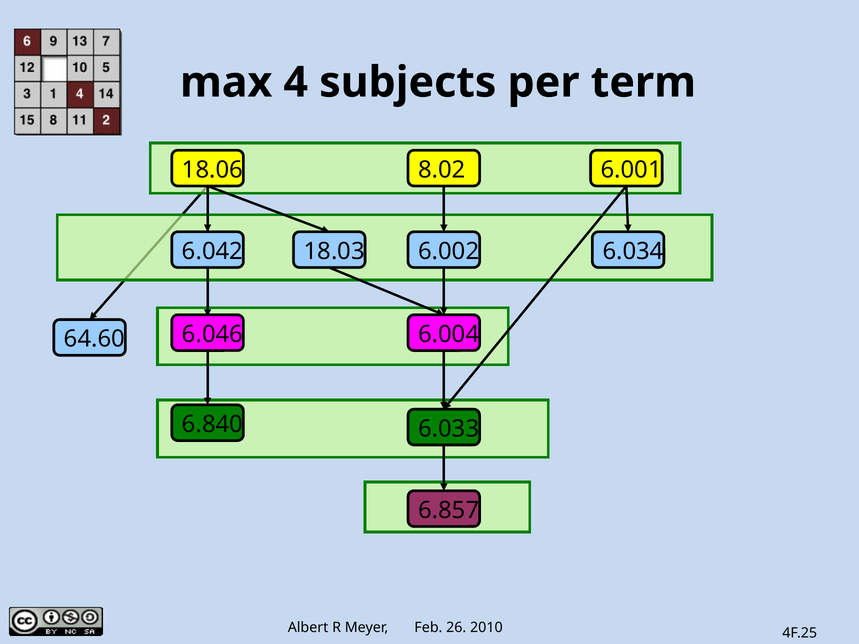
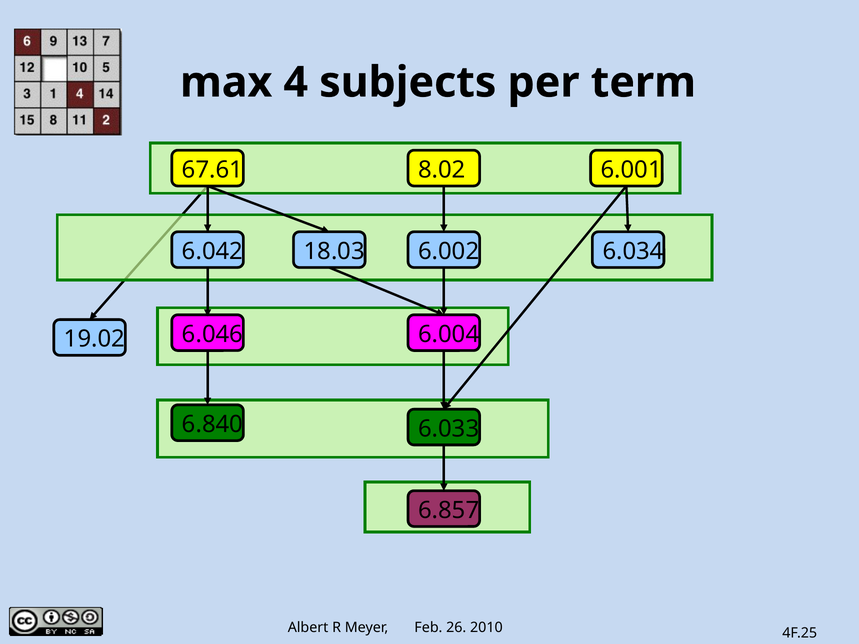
18.06: 18.06 -> 67.61 (212, 170)
64.60: 64.60 -> 19.02 (94, 339)
